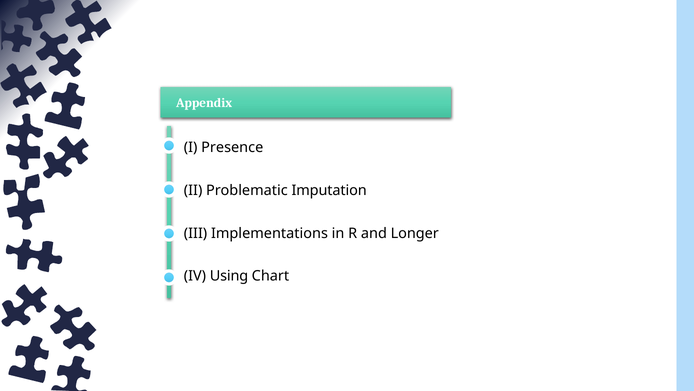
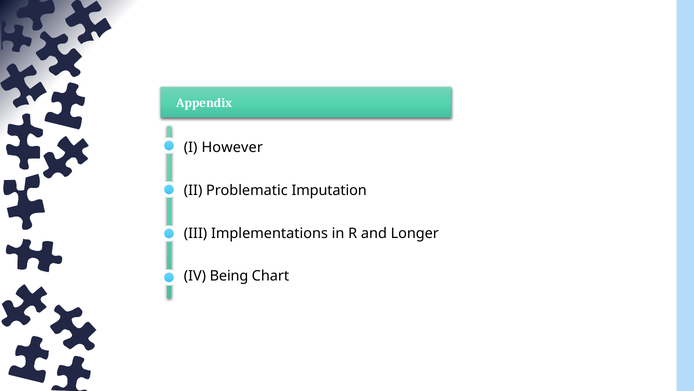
Presence: Presence -> However (232, 147)
Using: Using -> Being (229, 276)
